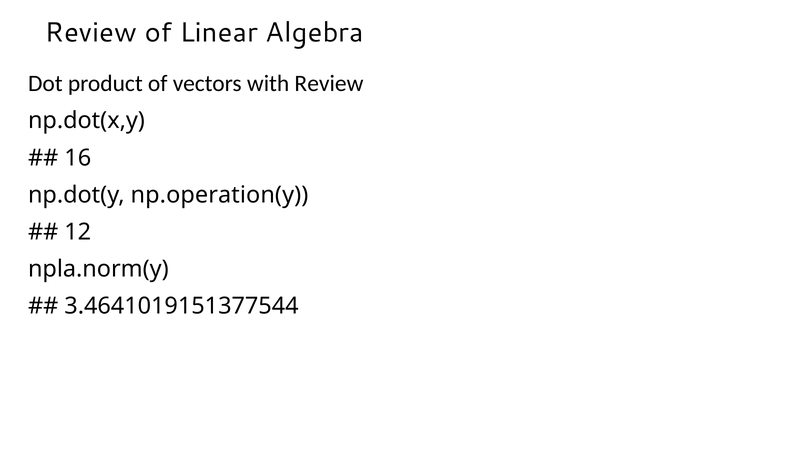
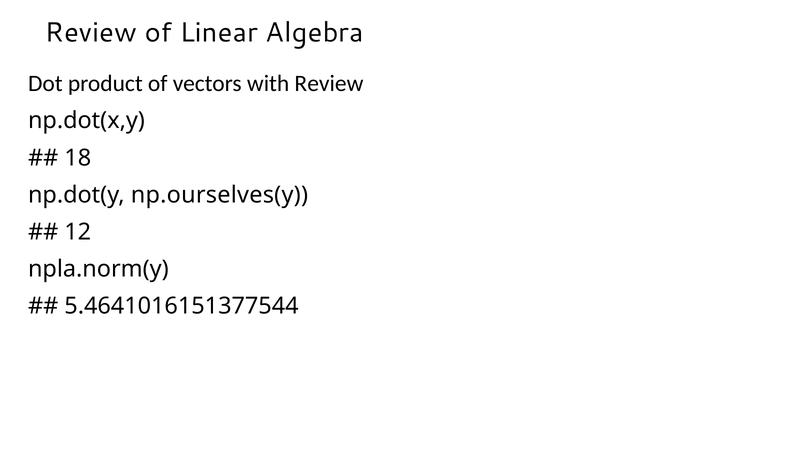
16: 16 -> 18 (78, 158)
np.operation(y: np.operation(y -> np.ourselves(y (219, 195)
3.4641019151377544: 3.4641019151377544 -> 5.4641016151377544 (181, 306)
